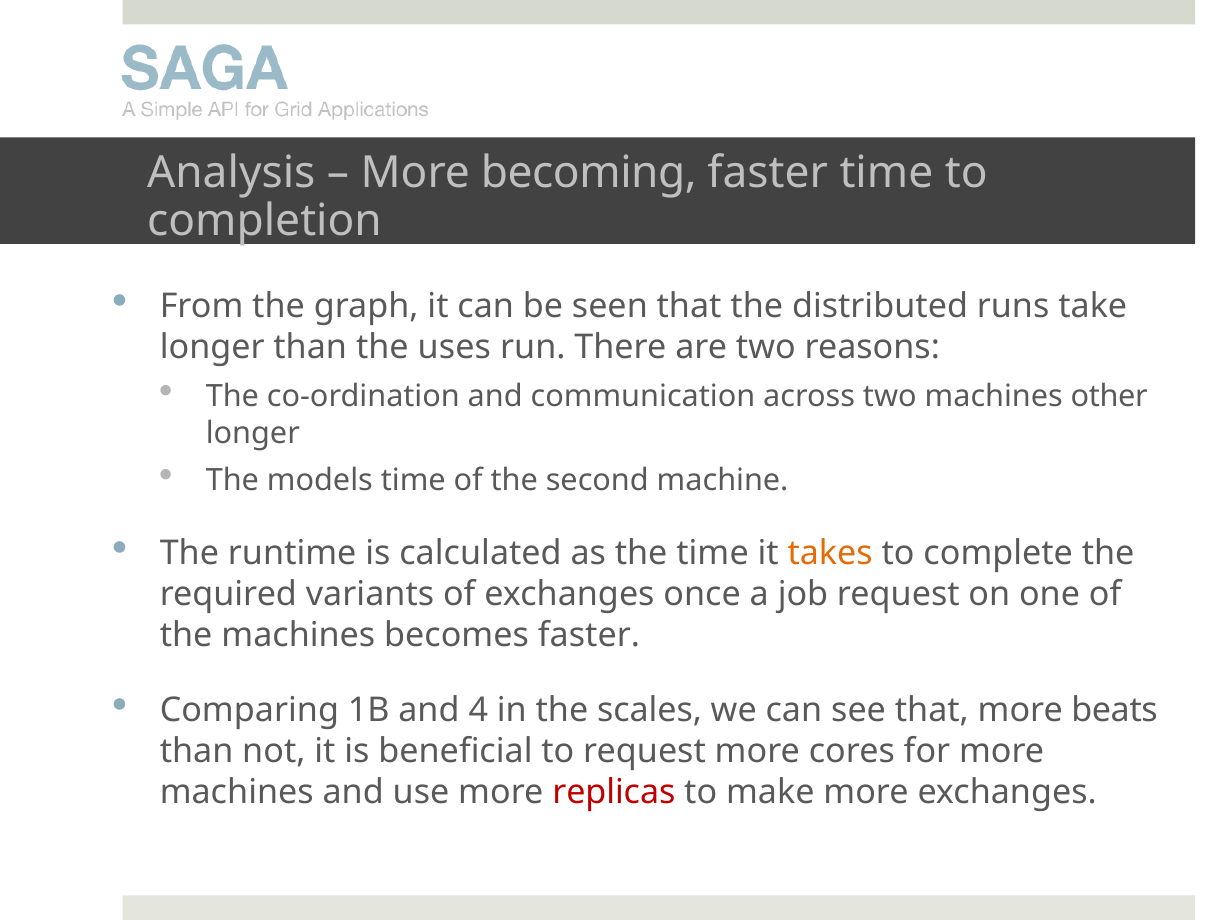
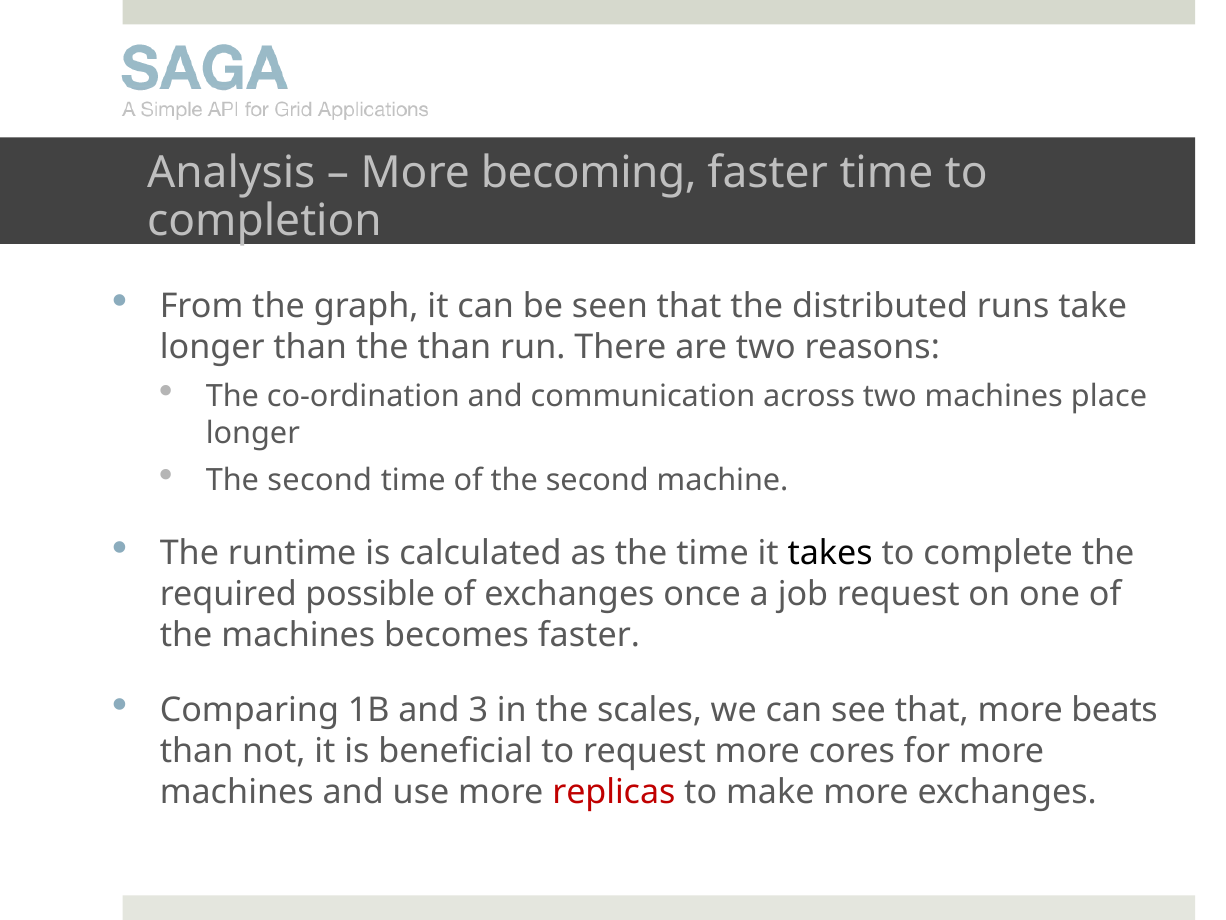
the uses: uses -> than (454, 347)
other: other -> place (1109, 396)
models: models -> second (320, 480)
takes colour: orange -> black (830, 553)
variants: variants -> possible (370, 594)
4: 4 -> 3 (478, 710)
